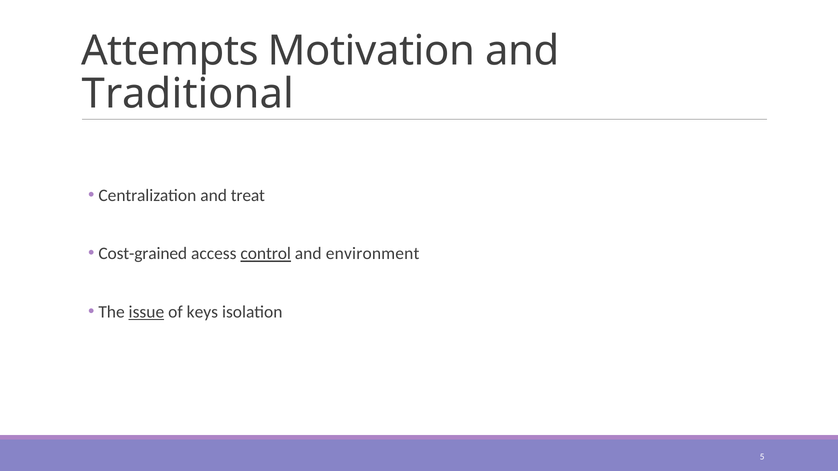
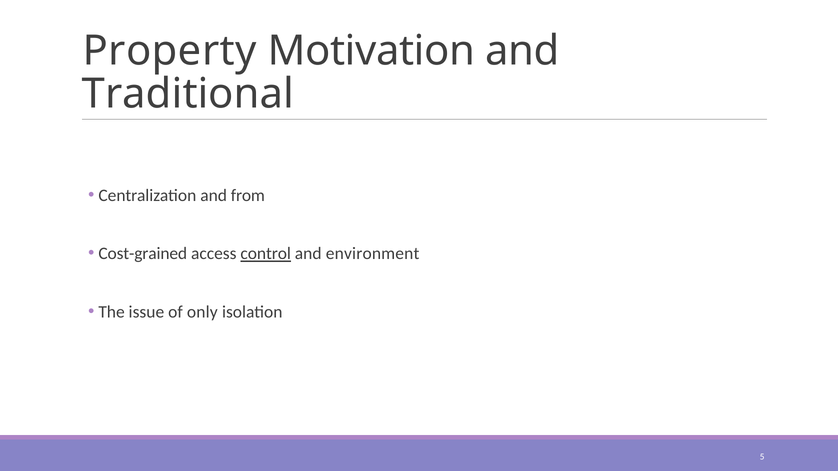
Attempts: Attempts -> Property (170, 51)
treat: treat -> from (248, 196)
issue underline: present -> none (146, 312)
keys: keys -> only (202, 312)
